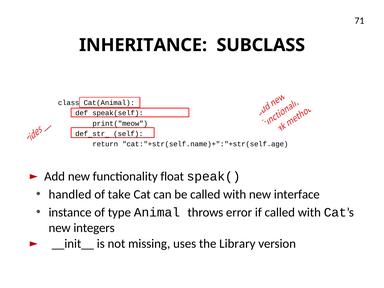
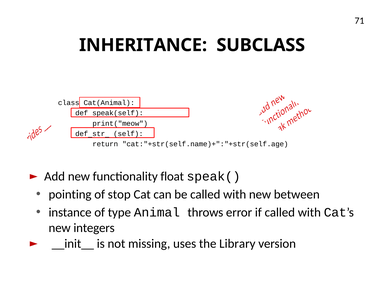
handled: handled -> pointing (70, 194)
take: take -> stop (119, 194)
interface: interface -> between (297, 194)
